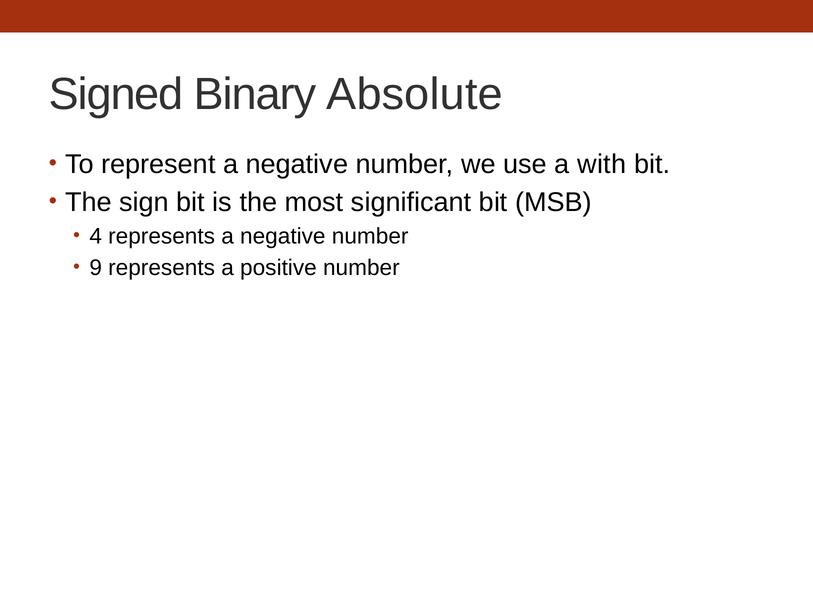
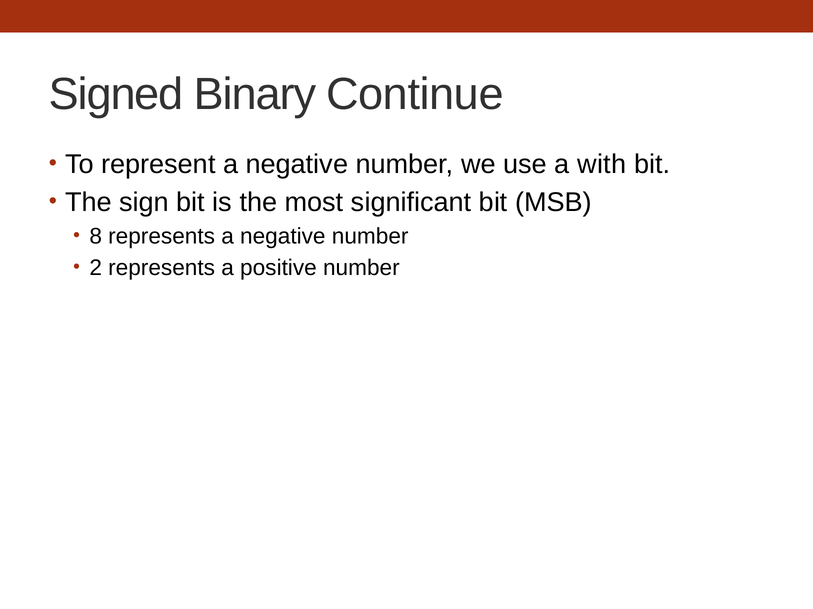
Absolute: Absolute -> Continue (415, 95)
4: 4 -> 8 (96, 236)
9: 9 -> 2 (96, 268)
